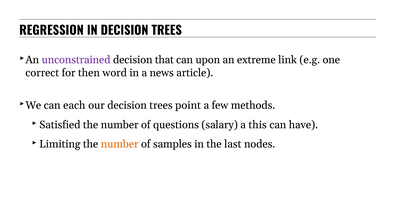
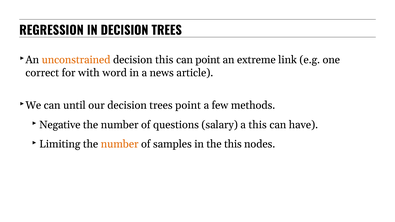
unconstrained colour: purple -> orange (76, 60)
decision that: that -> this (164, 60)
can upon: upon -> point (208, 60)
then: then -> with (89, 73)
each: each -> until (74, 105)
Satisfied: Satisfied -> Negative (60, 125)
the last: last -> this (233, 144)
